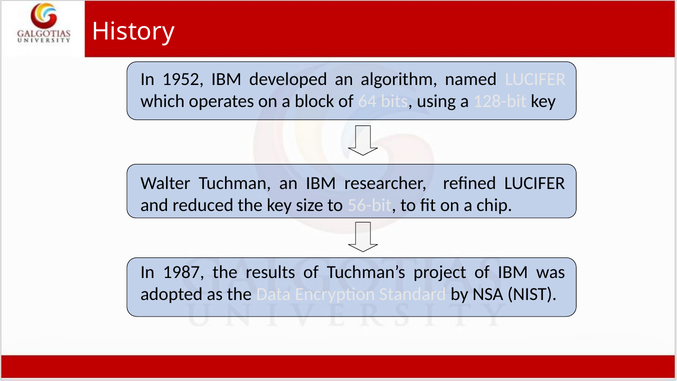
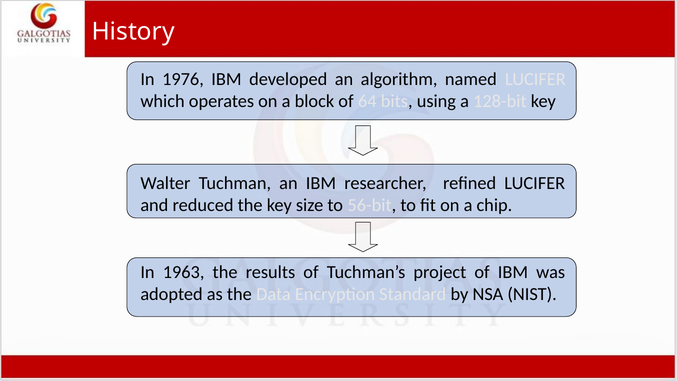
1952: 1952 -> 1976 (183, 79)
1987: 1987 -> 1963 (184, 272)
